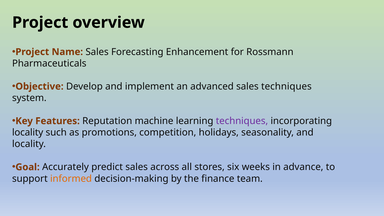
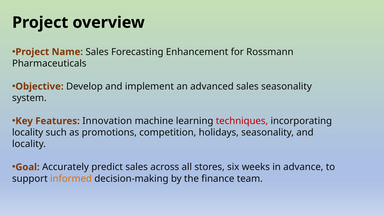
sales techniques: techniques -> seasonality (286, 86)
Reputation: Reputation -> Innovation (107, 121)
techniques colour: purple -> red (242, 121)
